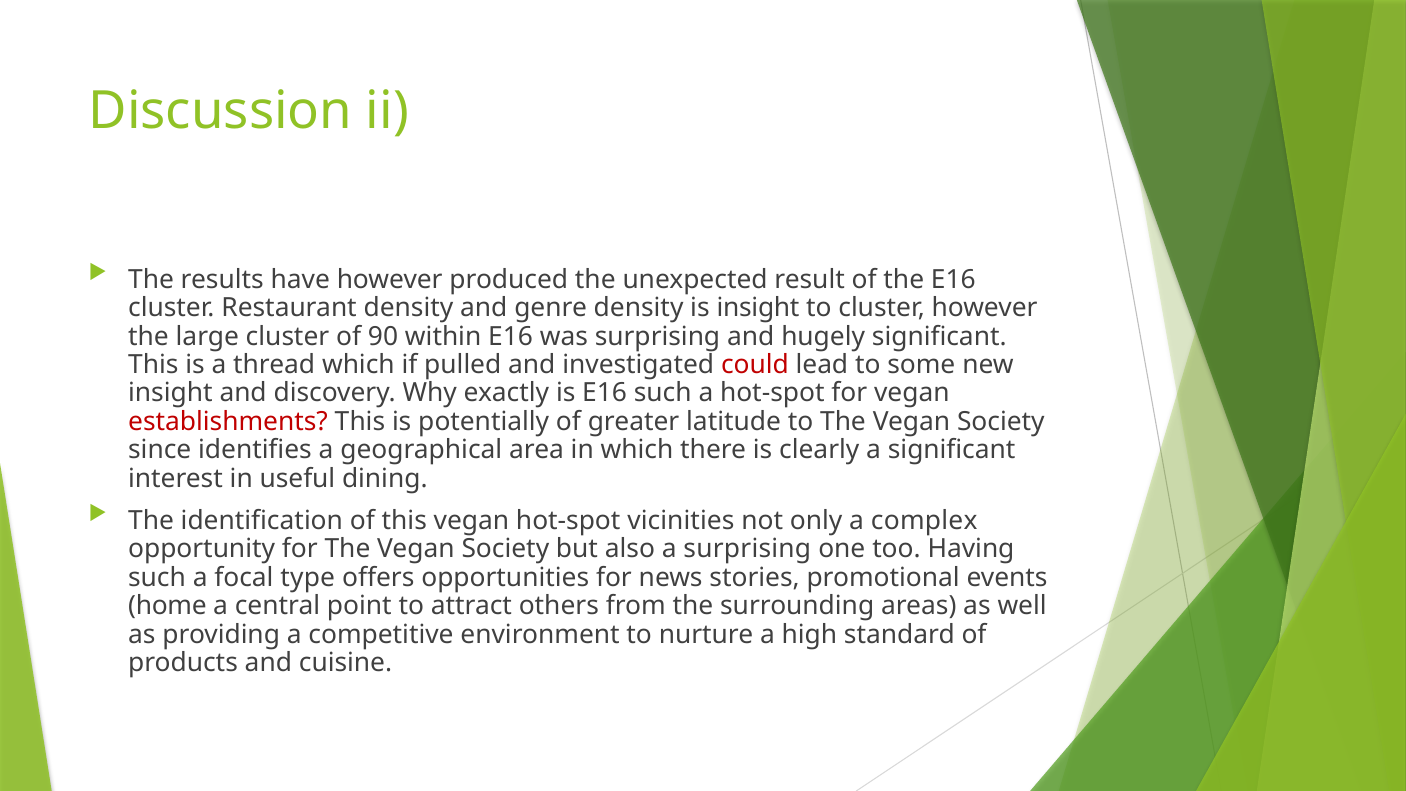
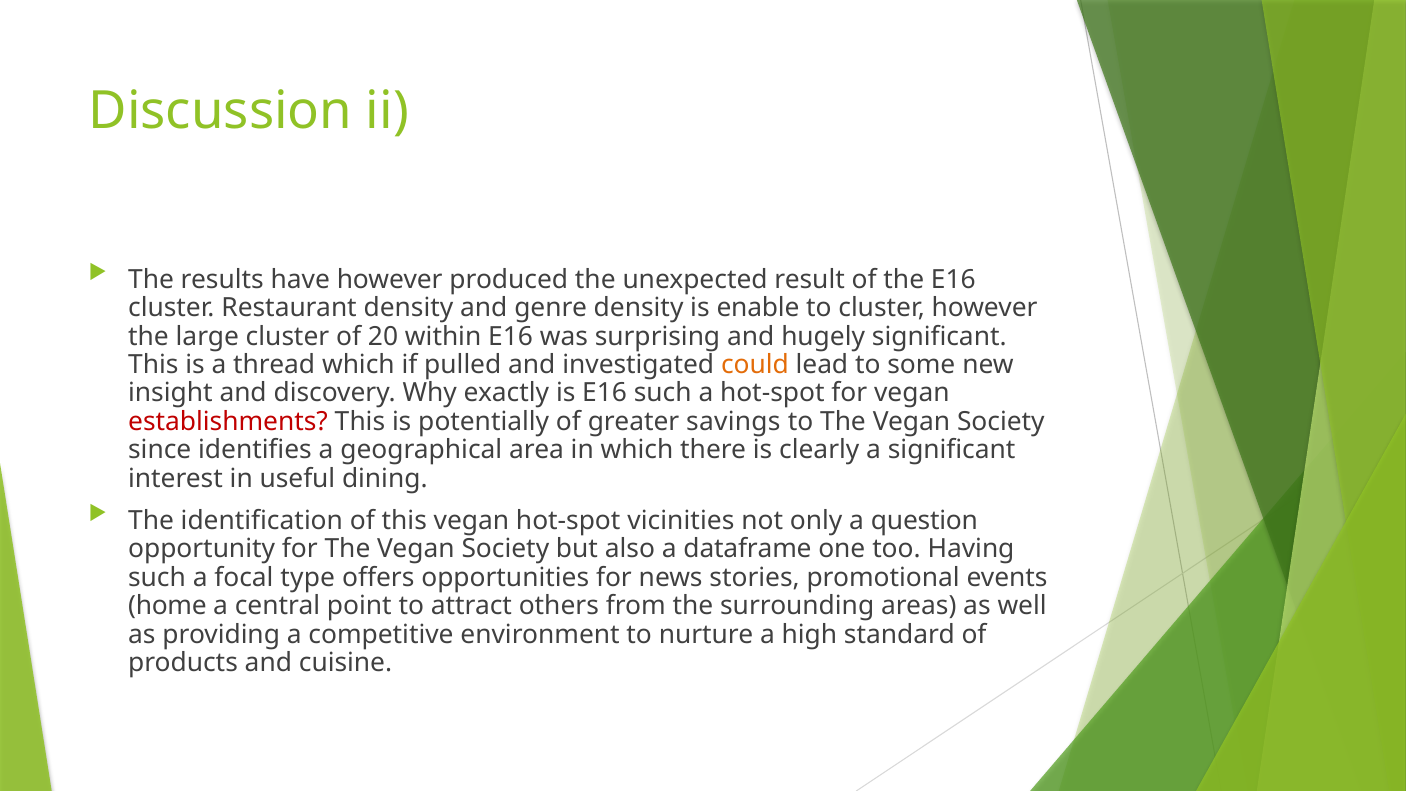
is insight: insight -> enable (758, 308)
90: 90 -> 20 (383, 336)
could colour: red -> orange (755, 365)
latitude: latitude -> savings (733, 422)
complex: complex -> question (924, 520)
a surprising: surprising -> dataframe (748, 549)
